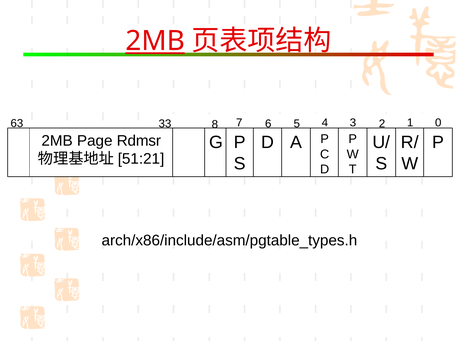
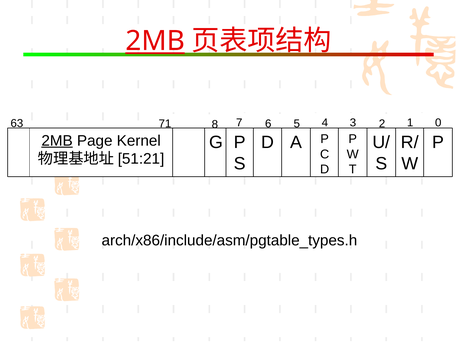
33: 33 -> 71 (165, 124)
2MB underline: none -> present (57, 141)
Rdmsr: Rdmsr -> Kernel (139, 141)
